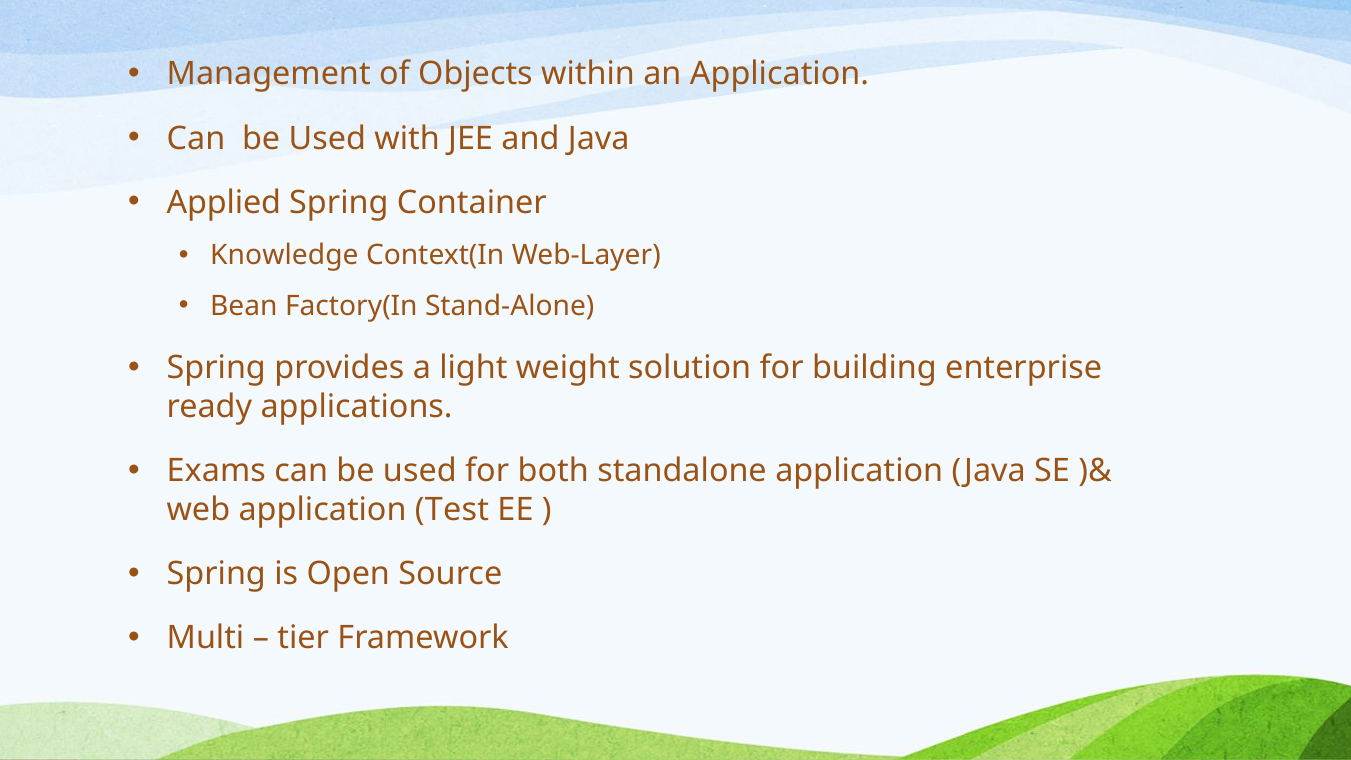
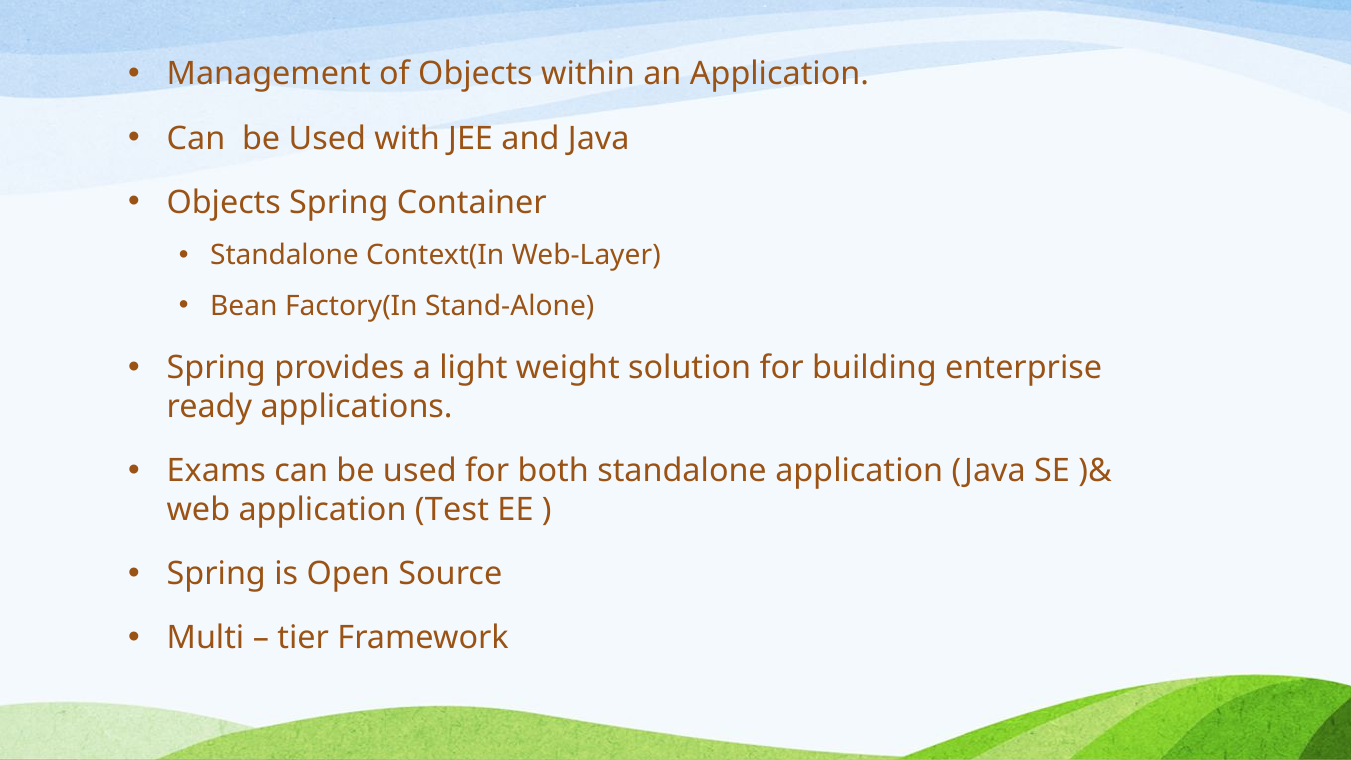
Applied: Applied -> Objects (224, 203)
Knowledge: Knowledge -> Standalone (284, 255)
